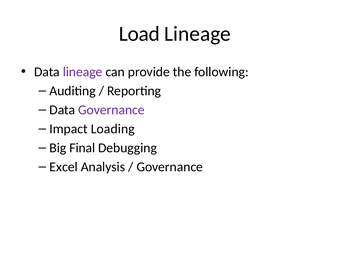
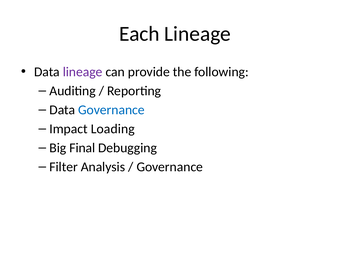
Load: Load -> Each (139, 34)
Governance colour: purple -> blue (111, 110)
Excel: Excel -> Filter (64, 167)
